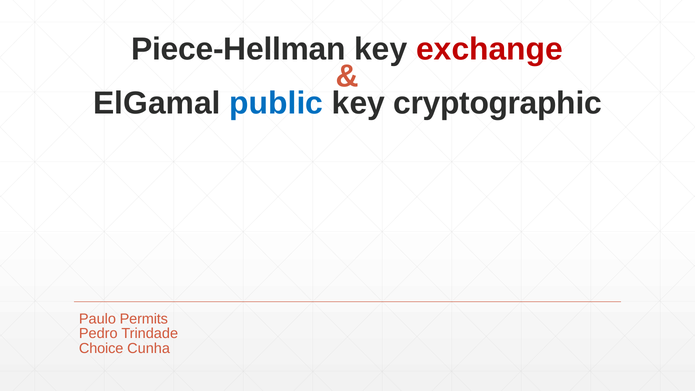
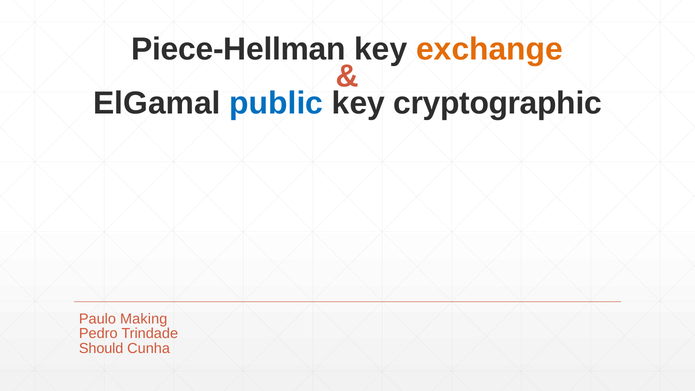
exchange colour: red -> orange (490, 49)
Permits: Permits -> Making (144, 319)
Choice: Choice -> Should (101, 348)
